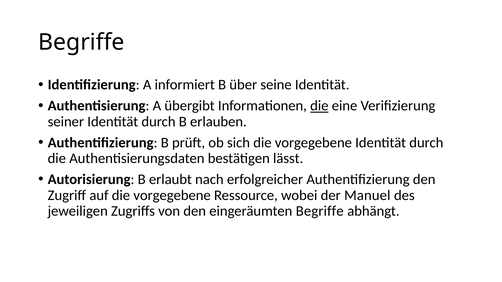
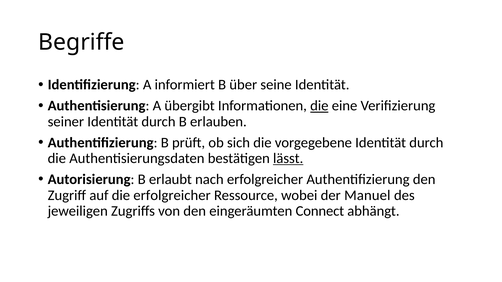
lässt underline: none -> present (288, 159)
auf die vorgegebene: vorgegebene -> erfolgreicher (172, 195)
eingeräumten Begriffe: Begriffe -> Connect (320, 211)
